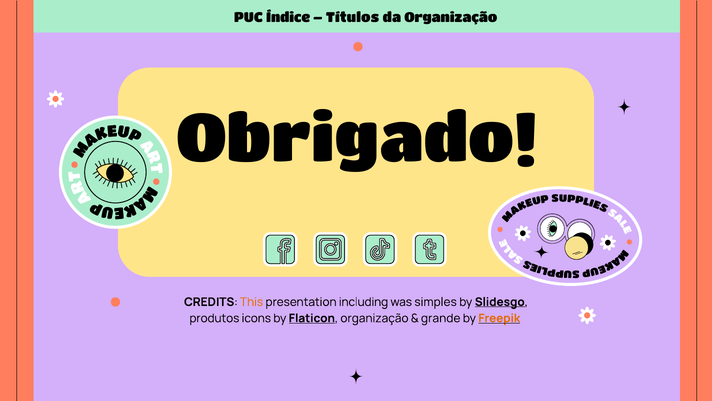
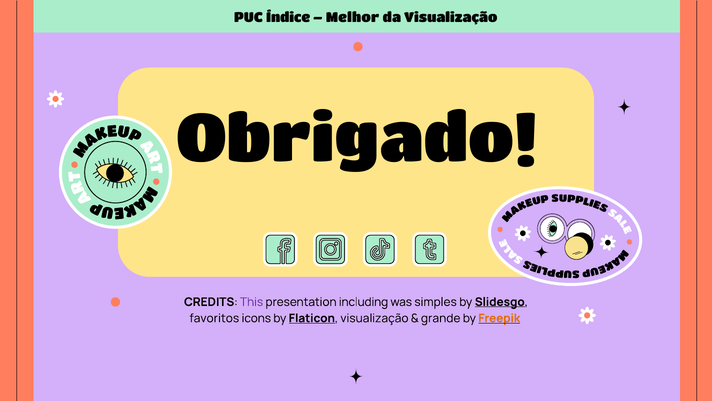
Títulos: Títulos -> Melhor (353, 17)
da Organização: Organização -> Visualização (451, 17)
This colour: orange -> purple (252, 302)
produtos: produtos -> favoritos (214, 318)
Flaticon organização: organização -> visualização (374, 318)
